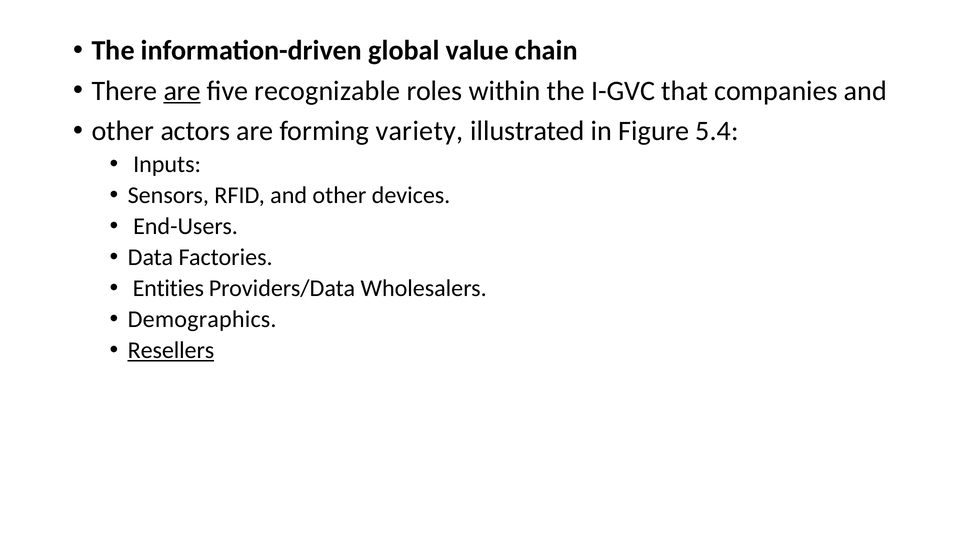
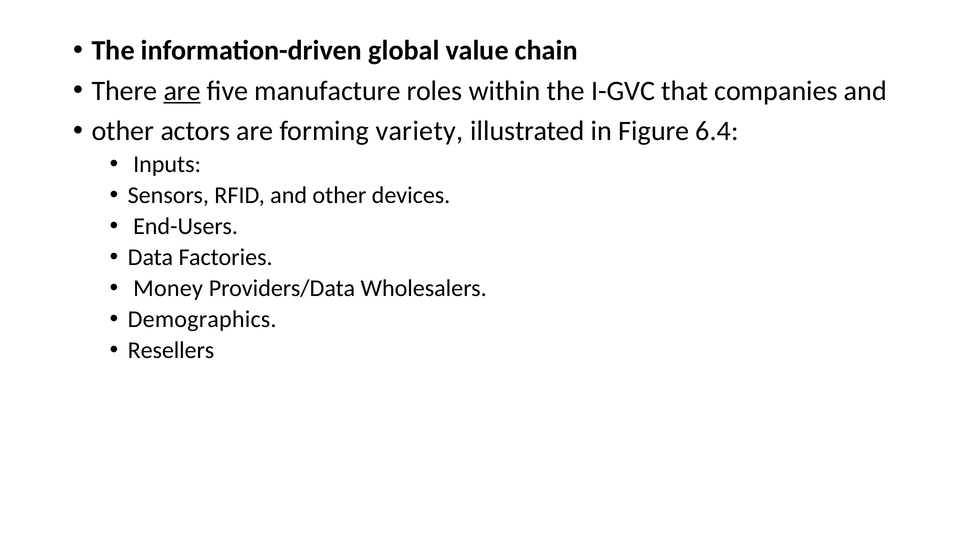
recognizable: recognizable -> manufacture (327, 91)
5.4: 5.4 -> 6.4 (717, 131)
Entities: Entities -> Money (168, 288)
Resellers underline: present -> none (171, 351)
